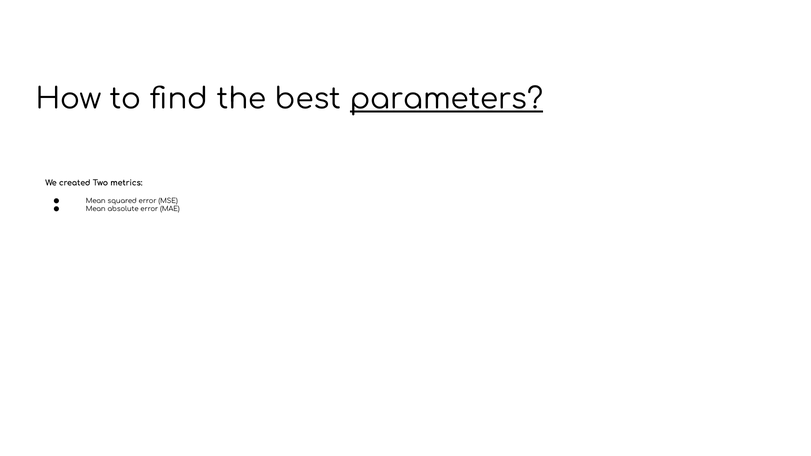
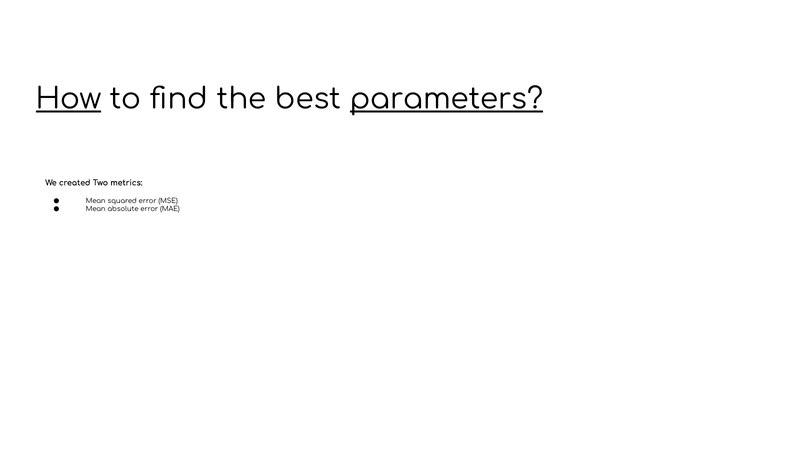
How underline: none -> present (69, 99)
